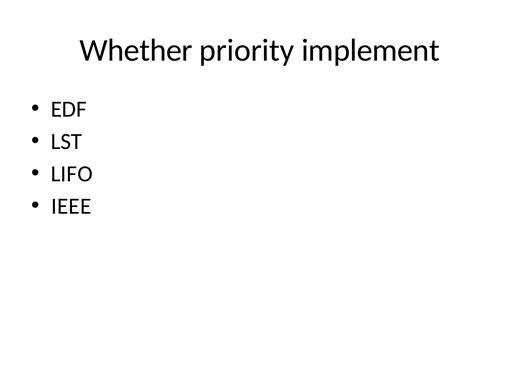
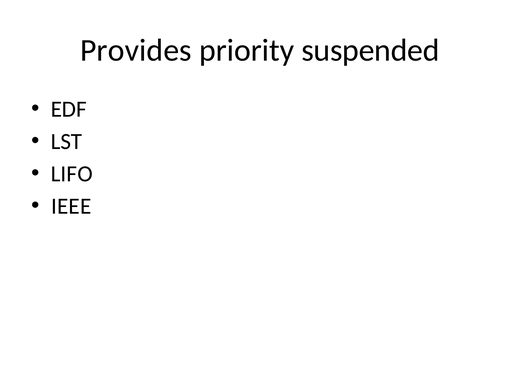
Whether: Whether -> Provides (136, 50)
implement: implement -> suspended (370, 50)
